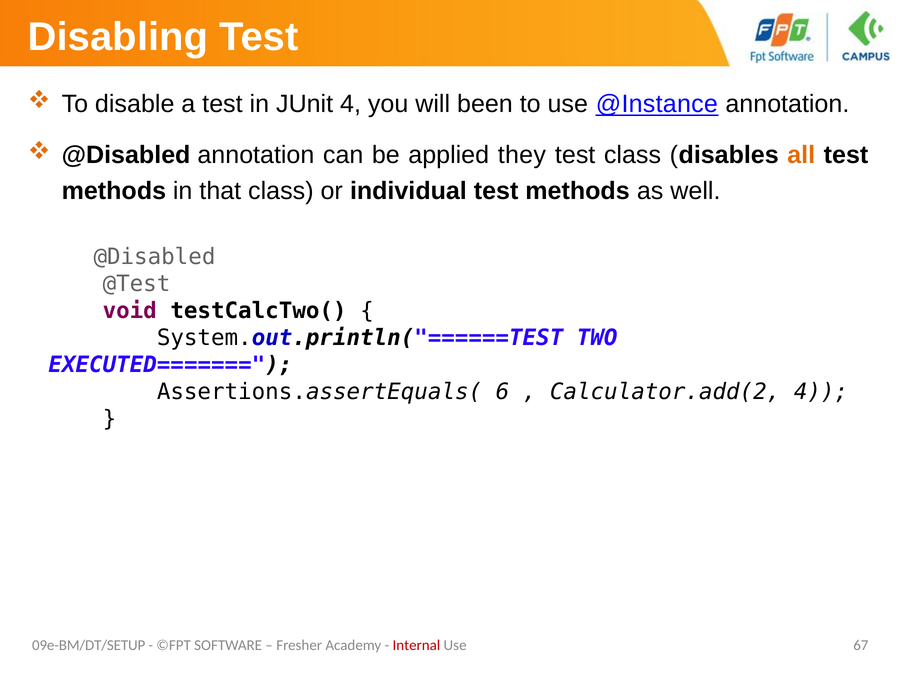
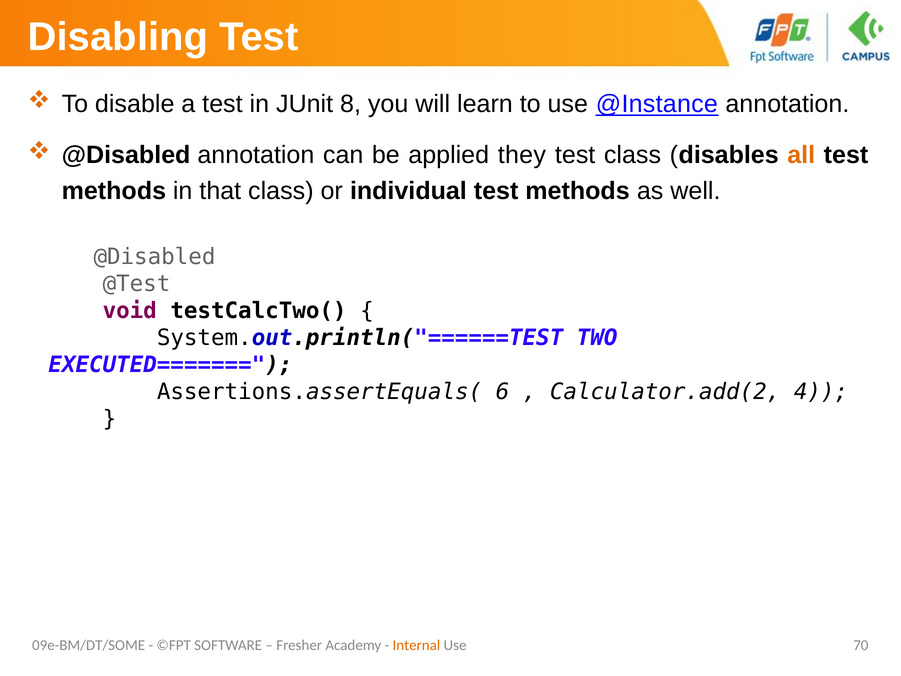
JUnit 4: 4 -> 8 (351, 104)
been: been -> learn (485, 104)
09e-BM/DT/SETUP: 09e-BM/DT/SETUP -> 09e-BM/DT/SOME (89, 645)
Internal colour: red -> orange (416, 645)
67: 67 -> 70 (861, 645)
